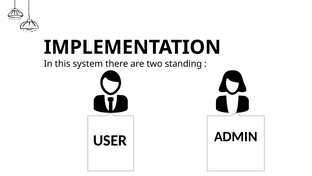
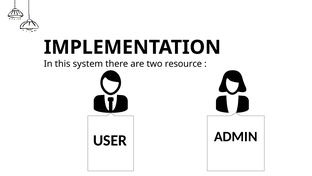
standing: standing -> resource (183, 64)
